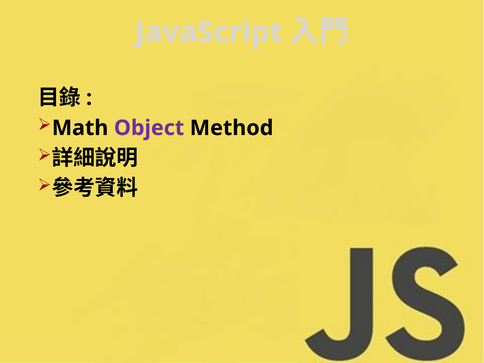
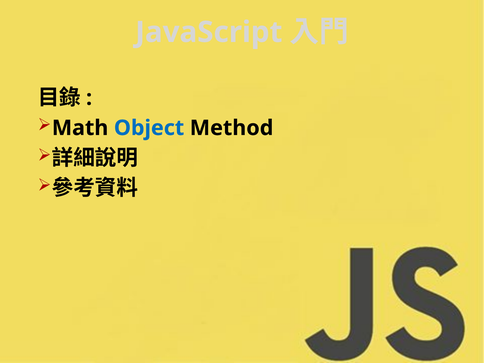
Object colour: purple -> blue (149, 128)
